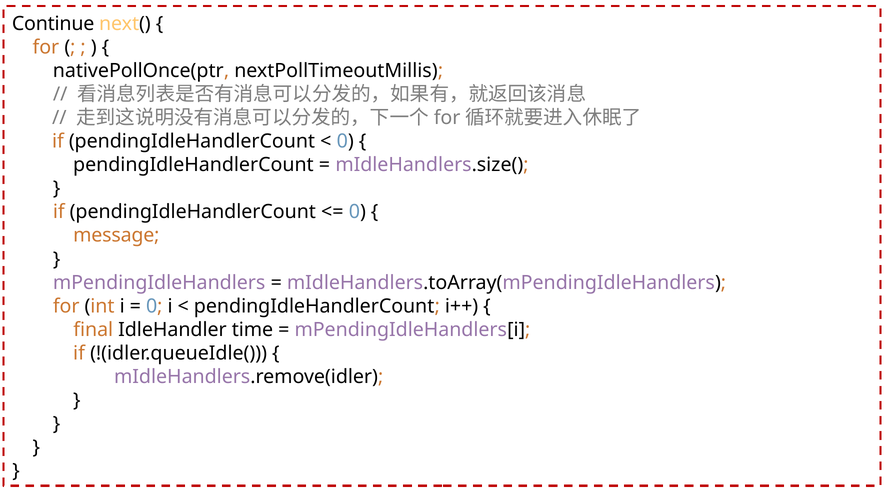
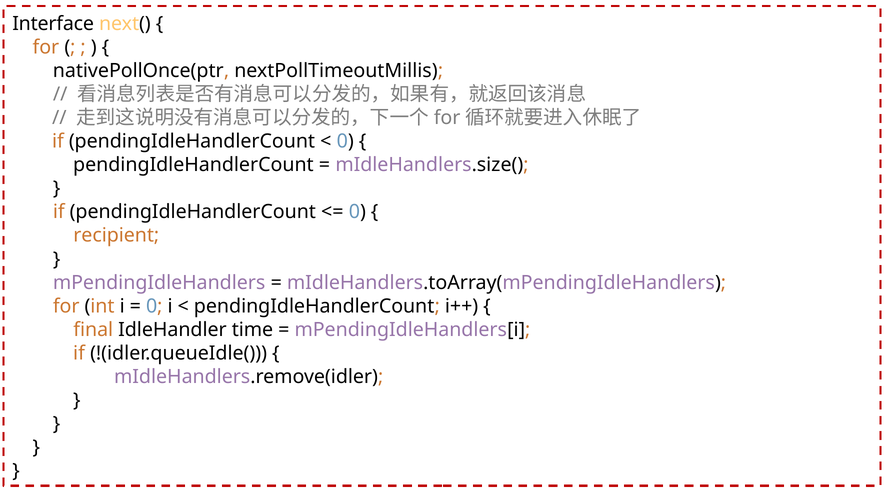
Continue: Continue -> Interface (53, 24)
message: message -> recipient (116, 236)
